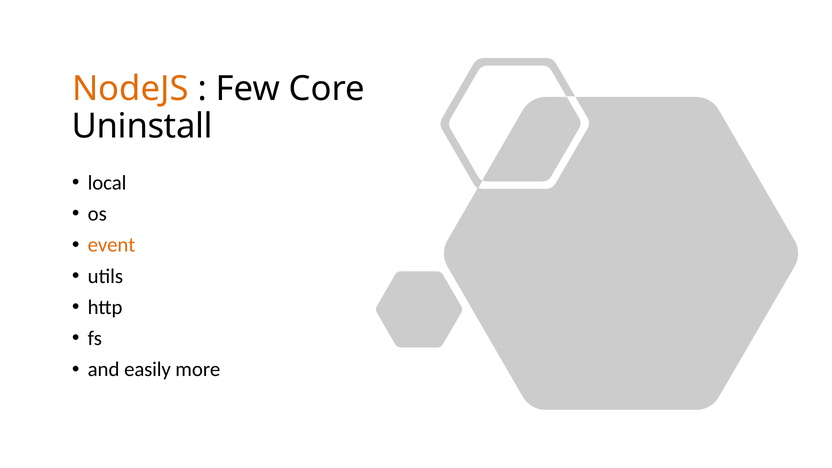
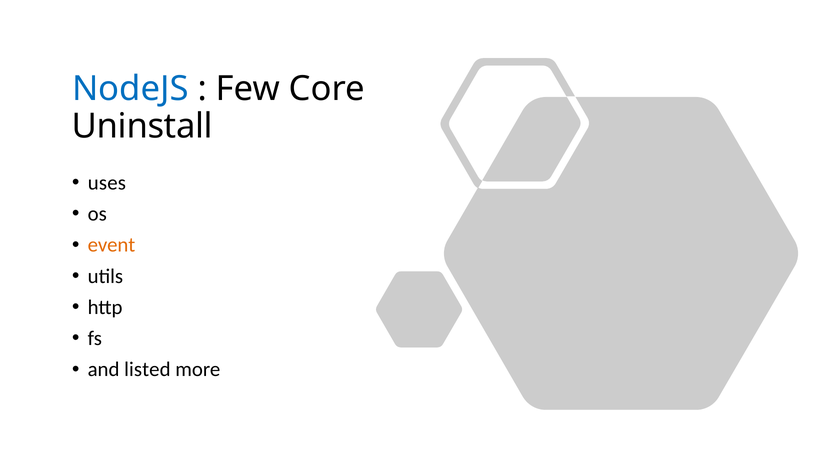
NodeJS colour: orange -> blue (130, 89)
local: local -> uses (107, 183)
easily: easily -> listed (147, 370)
